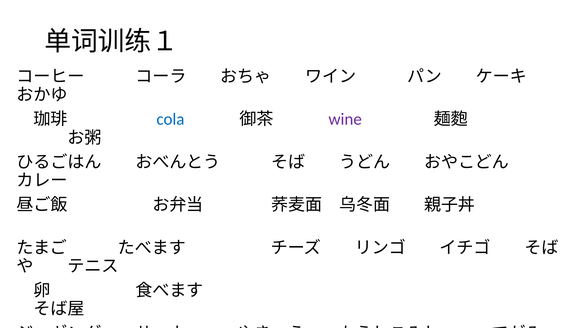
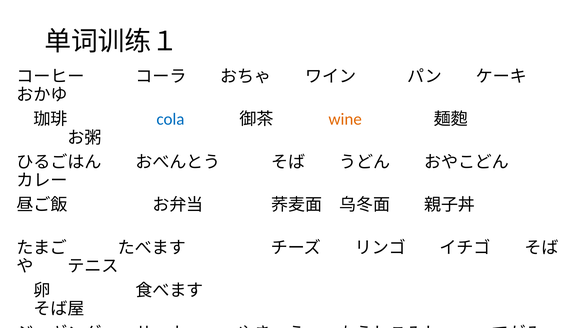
wine colour: purple -> orange (345, 119)
